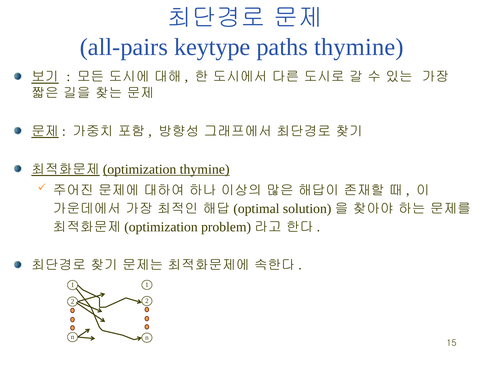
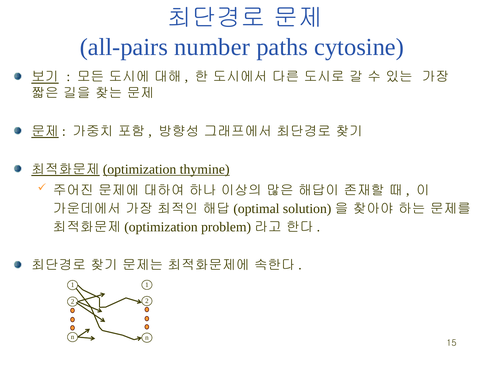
keytype: keytype -> number (212, 47)
paths thymine: thymine -> cytosine (359, 47)
